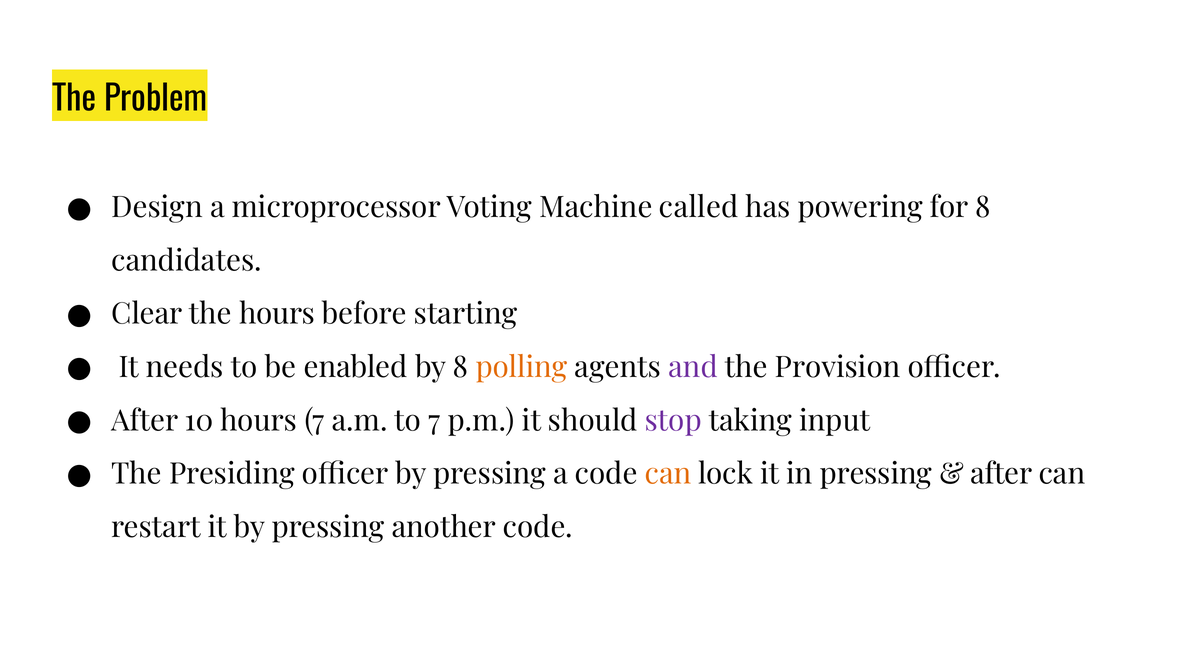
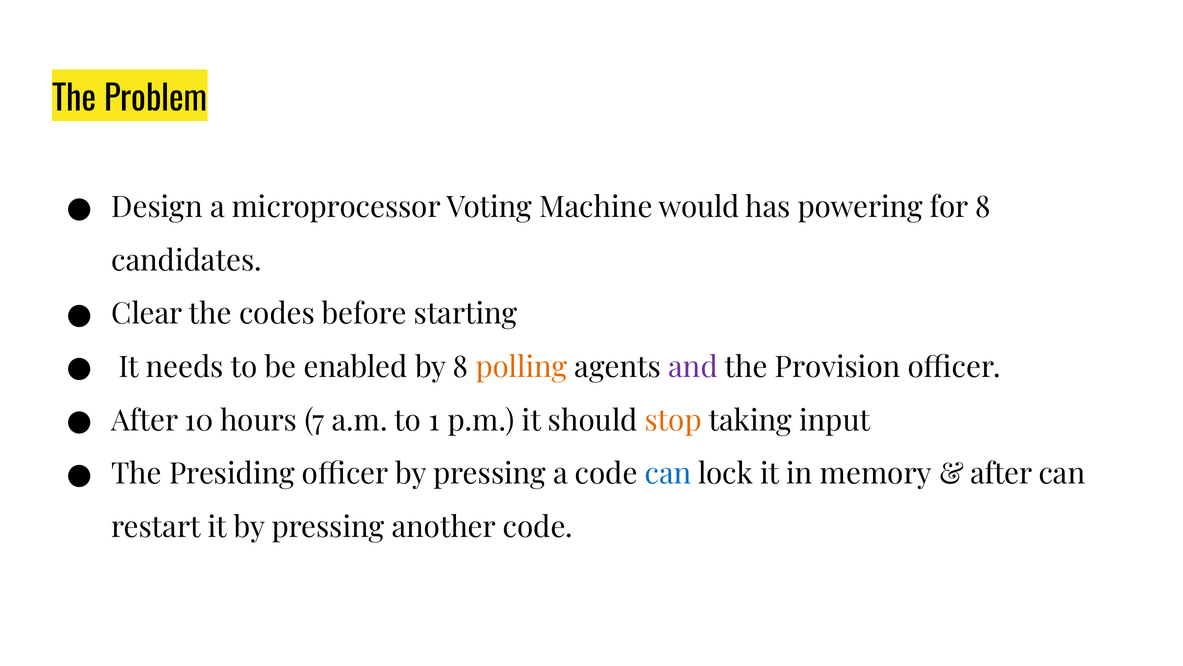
called: called -> would (699, 207)
the hours: hours -> codes (277, 314)
to 7: 7 -> 1 (434, 420)
stop colour: purple -> orange (673, 420)
can colour: orange -> blue (668, 474)
in pressing: pressing -> memory (876, 474)
